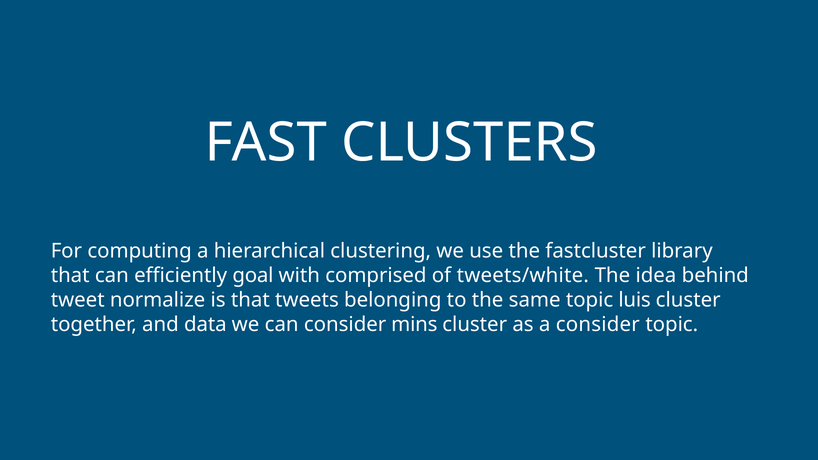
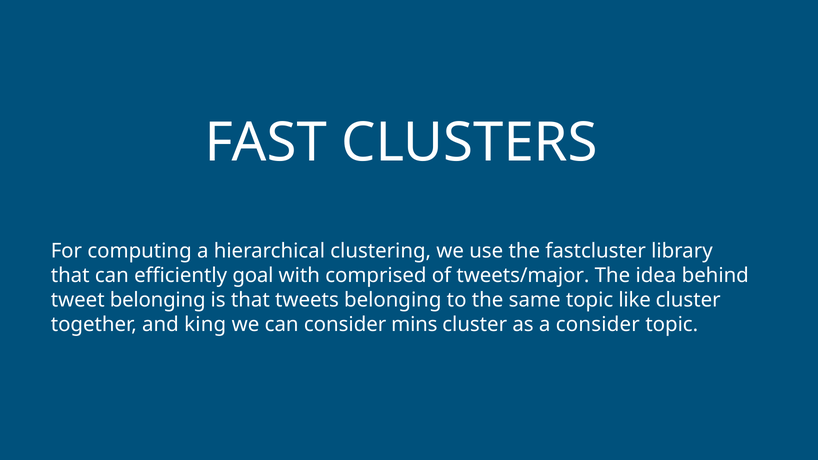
tweets/white: tweets/white -> tweets/major (523, 275)
tweet normalize: normalize -> belonging (158, 300)
luis: luis -> like (635, 300)
data: data -> king (205, 325)
